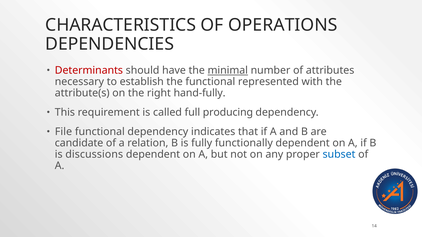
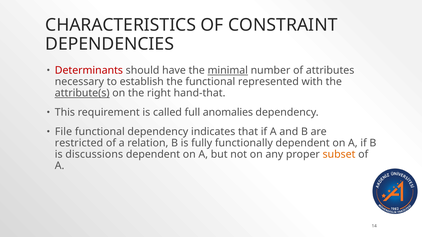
OPERATIONS: OPERATIONS -> CONSTRAINT (283, 25)
attribute(s underline: none -> present (82, 93)
hand-fully: hand-fully -> hand-that (200, 93)
producing: producing -> anomalies (228, 113)
candidate: candidate -> restricted (79, 143)
subset colour: blue -> orange (339, 155)
